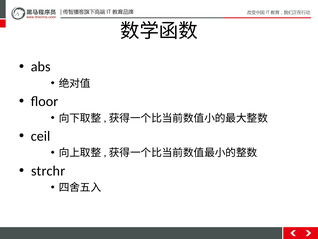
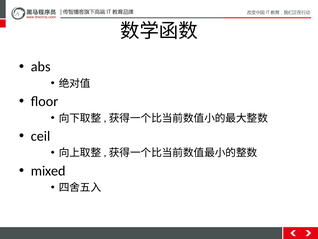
strchr: strchr -> mixed (48, 171)
